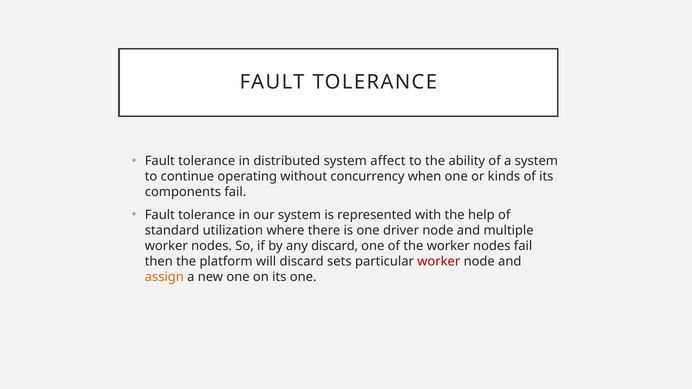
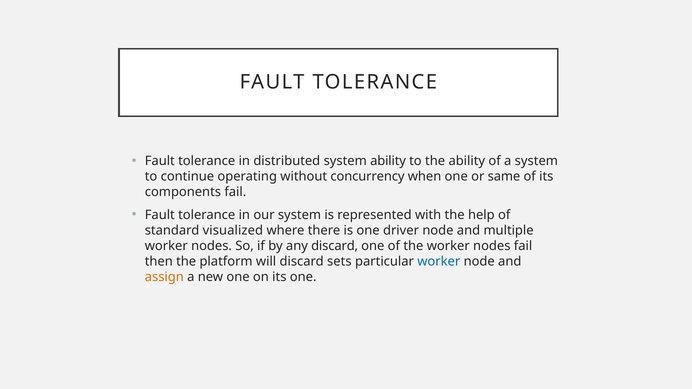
system affect: affect -> ability (388, 161)
kinds: kinds -> same (504, 177)
utilization: utilization -> visualized (233, 231)
worker colour: red -> blue (439, 262)
